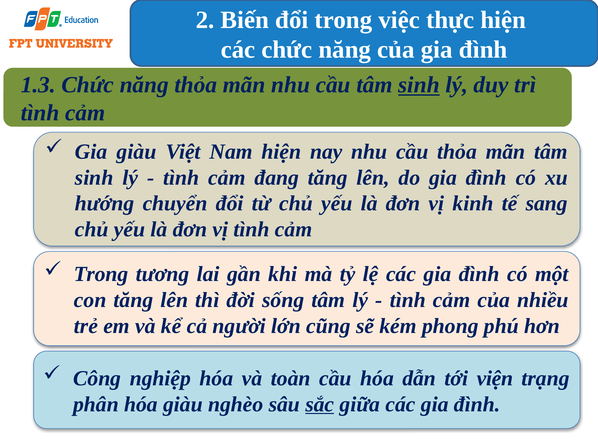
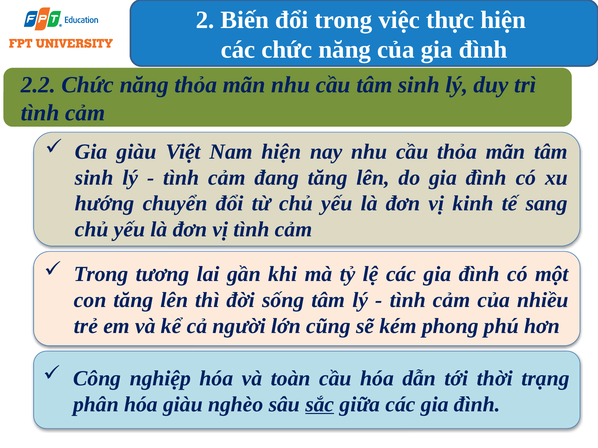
1.3: 1.3 -> 2.2 (38, 85)
sinh underline: present -> none (419, 85)
viện: viện -> thời (495, 379)
